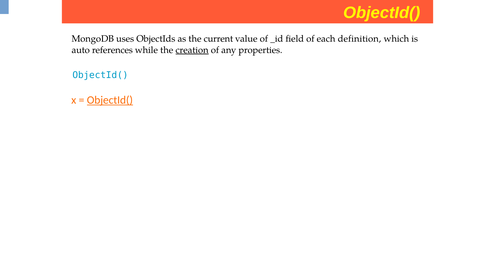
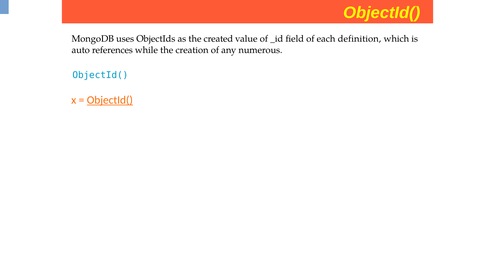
current: current -> created (218, 39)
creation underline: present -> none (192, 50)
properties: properties -> numerous (260, 50)
